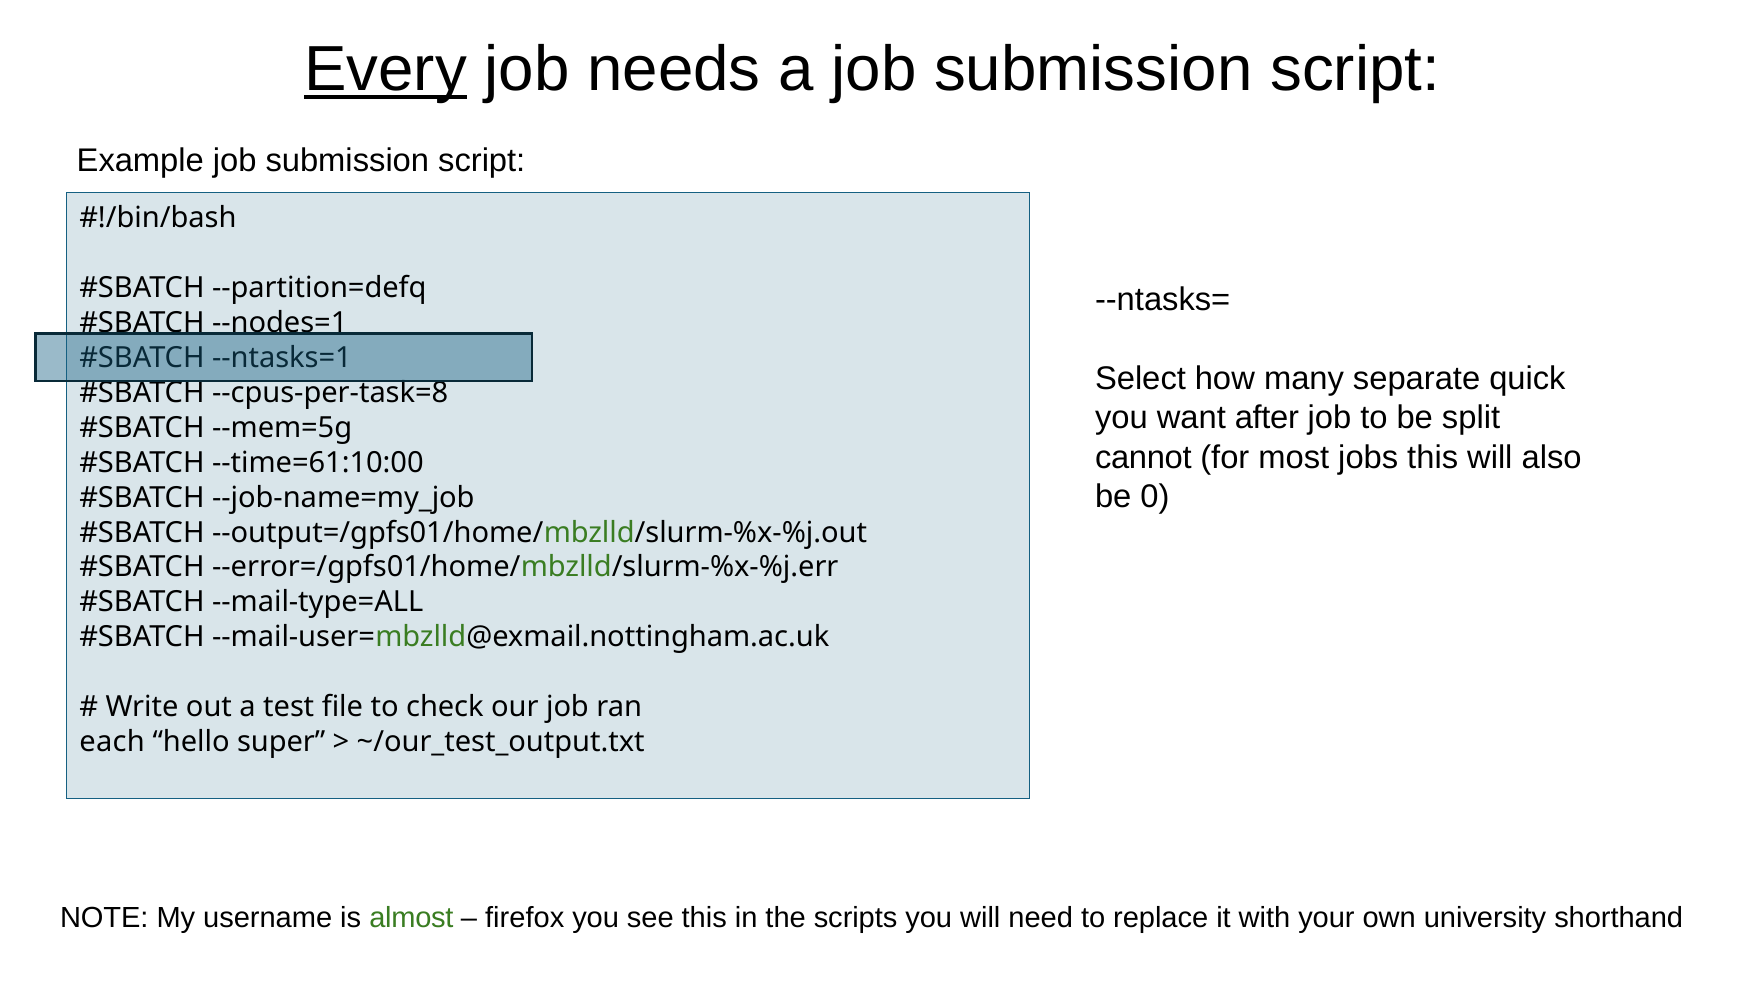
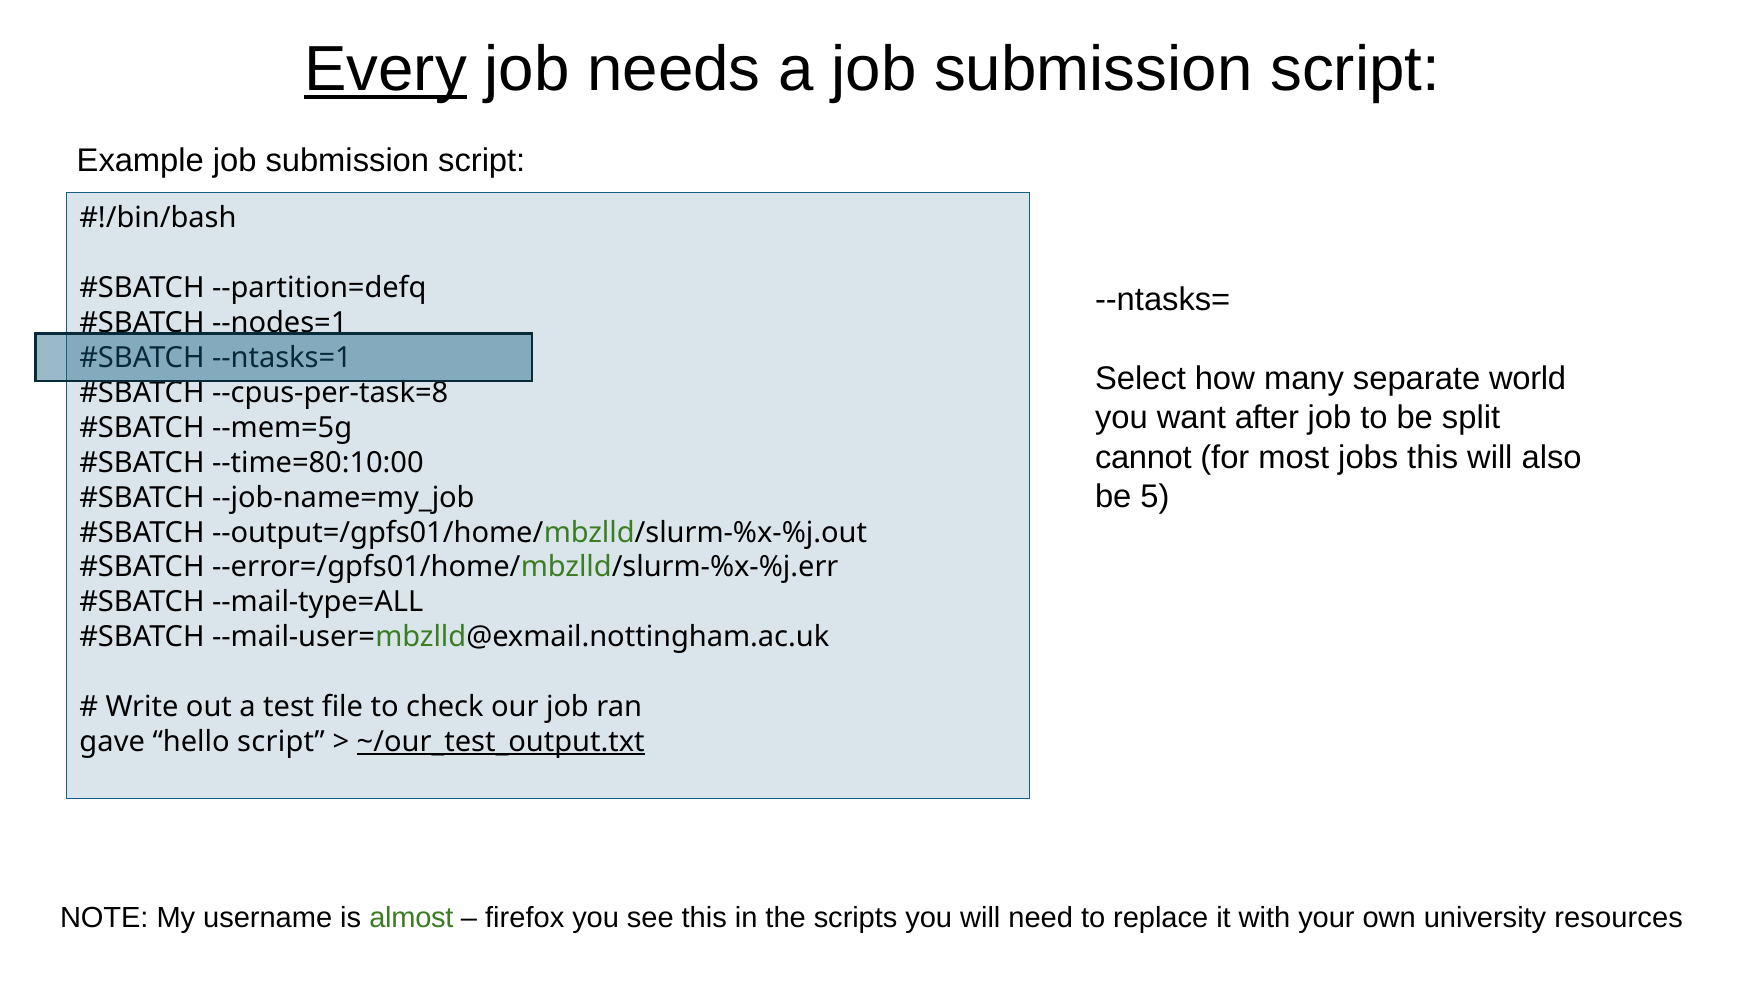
quick: quick -> world (1528, 378)
--time=61:10:00: --time=61:10:00 -> --time=80:10:00 (318, 462)
0: 0 -> 5 (1155, 496)
each: each -> gave (112, 741)
hello super: super -> script (281, 741)
~/our_test_output.txt underline: none -> present (501, 741)
shorthand: shorthand -> resources (1619, 917)
